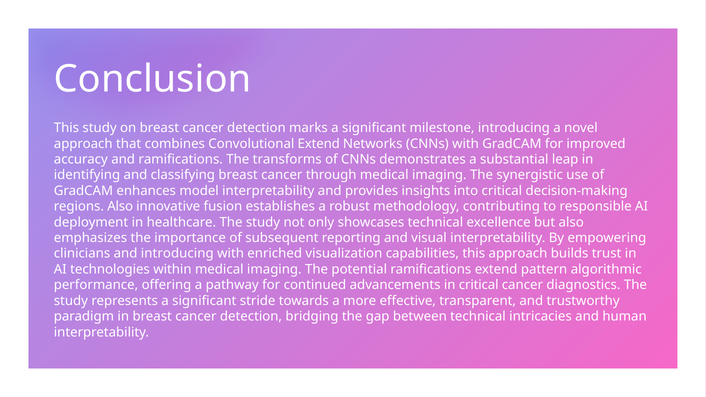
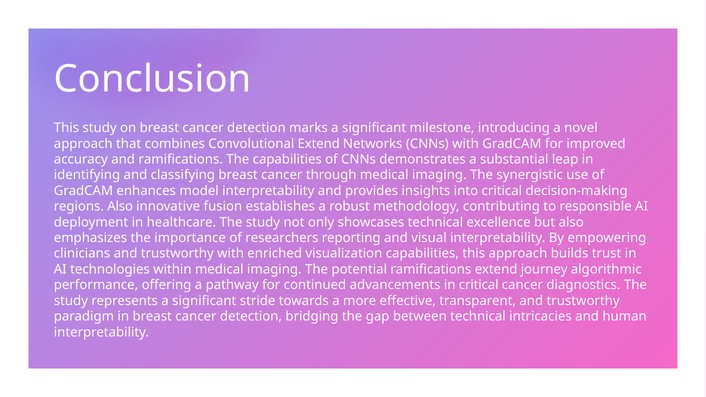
The transforms: transforms -> capabilities (287, 159)
subsequent: subsequent -> researchers (282, 238)
clinicians and introducing: introducing -> trustworthy (177, 254)
pattern: pattern -> journey (544, 269)
